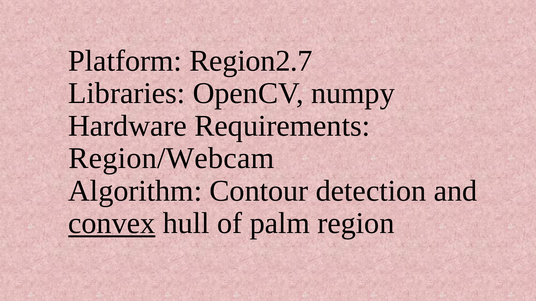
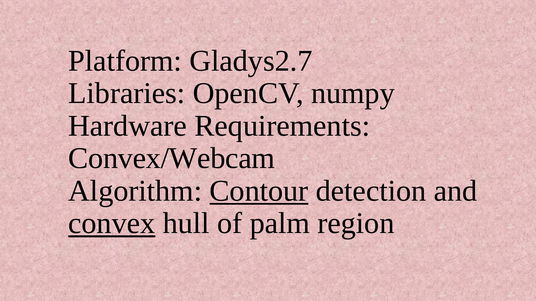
Region2.7: Region2.7 -> Gladys2.7 (251, 61)
Region/Webcam: Region/Webcam -> Convex/Webcam (172, 159)
Contour underline: none -> present (259, 191)
